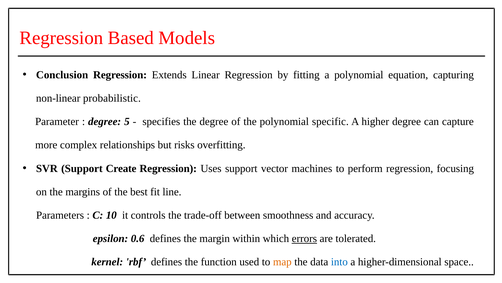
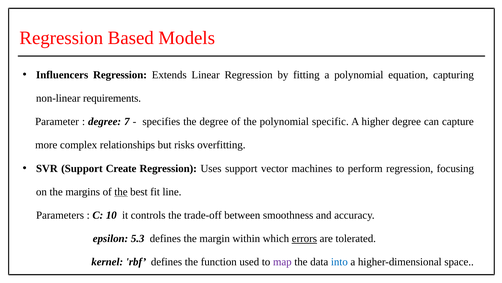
Conclusion: Conclusion -> Influencers (62, 75)
probabilistic: probabilistic -> requirements (112, 98)
5: 5 -> 7 (127, 121)
the underline: none -> present (121, 191)
0.6: 0.6 -> 5.3 (138, 238)
map colour: orange -> purple (282, 261)
